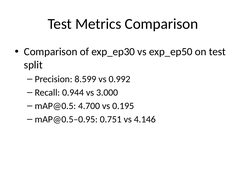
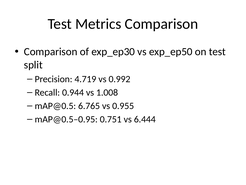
8.599: 8.599 -> 4.719 (85, 79)
3.000: 3.000 -> 1.008 (107, 92)
4.700: 4.700 -> 6.765 (89, 106)
0.195: 0.195 -> 0.955 (123, 106)
4.146: 4.146 -> 6.444 (145, 119)
